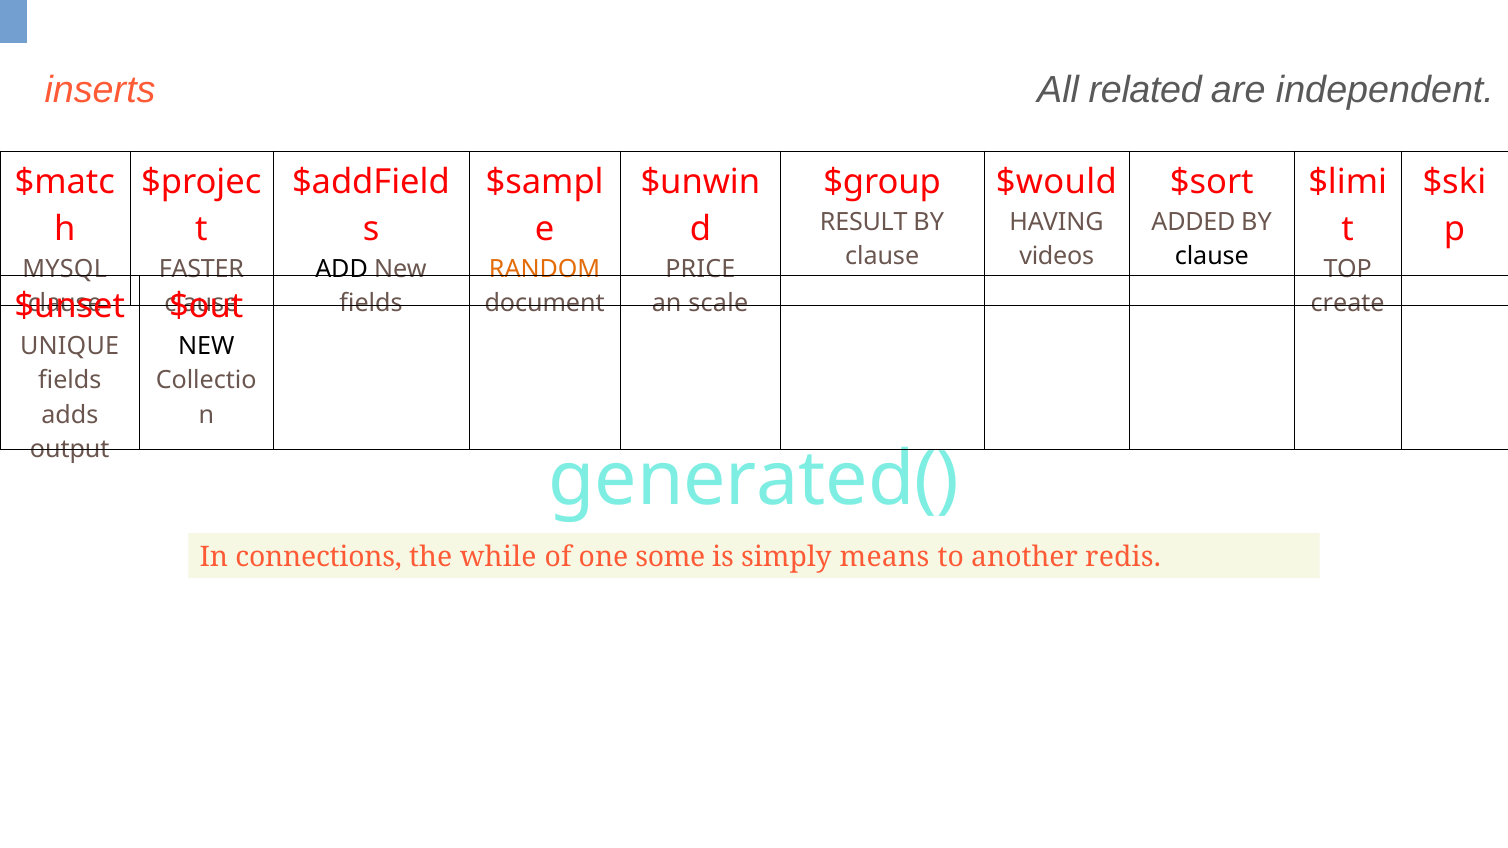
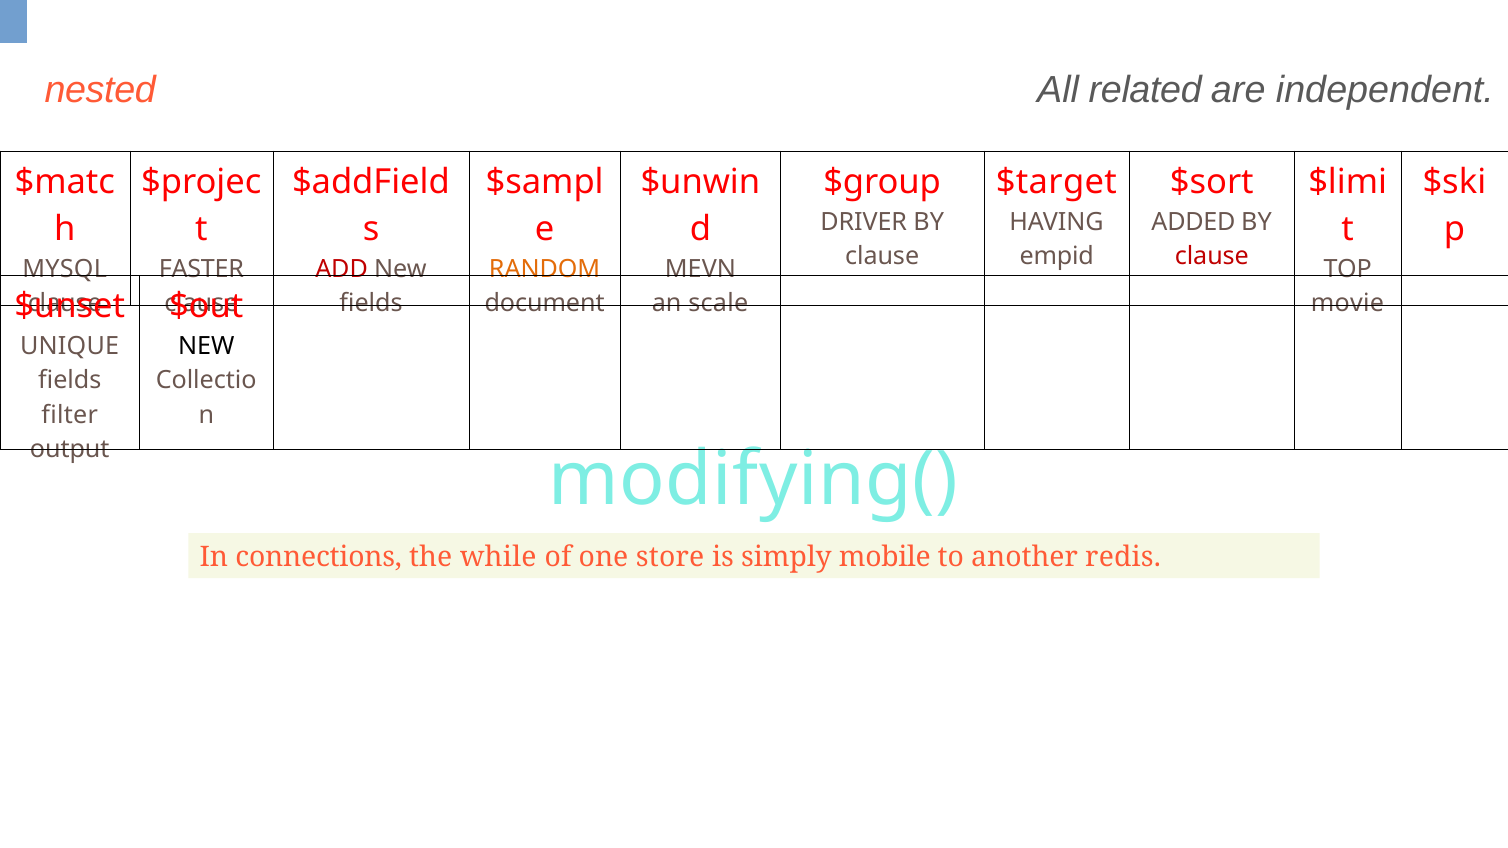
inserts: inserts -> nested (100, 90)
$would: $would -> $target (1056, 182)
RESULT: RESULT -> DRIVER (864, 222)
videos: videos -> empid (1057, 256)
clause colour: black -> red (1212, 256)
ADD colour: black -> red (342, 269)
PRICE: PRICE -> MEVN (700, 269)
create: create -> movie (1348, 303)
adds: adds -> filter (70, 415)
generated(: generated( -> modifying( (754, 480)
some: some -> store (670, 558)
means: means -> mobile (885, 558)
